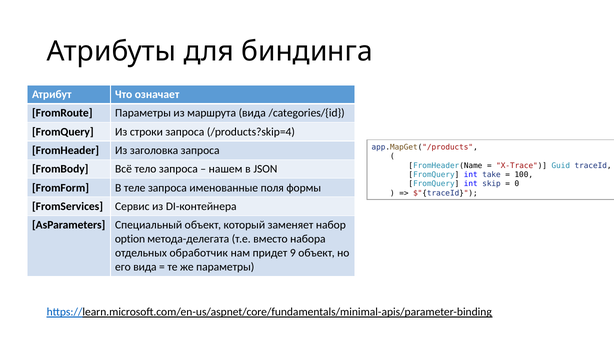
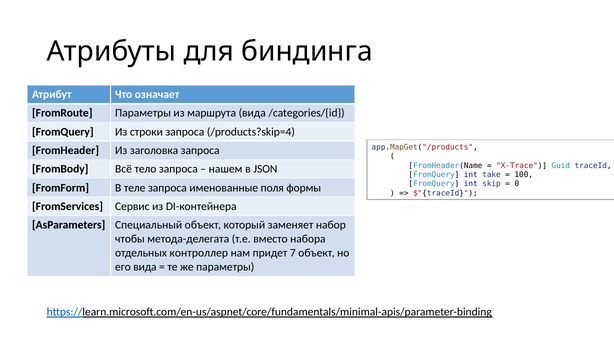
option: option -> чтобы (130, 239)
обработчик: обработчик -> контроллер (199, 253)
9: 9 -> 7 (293, 253)
